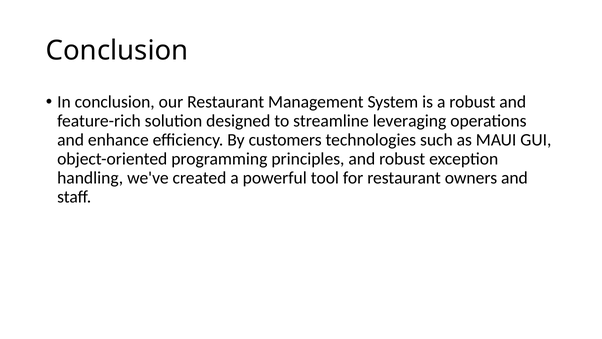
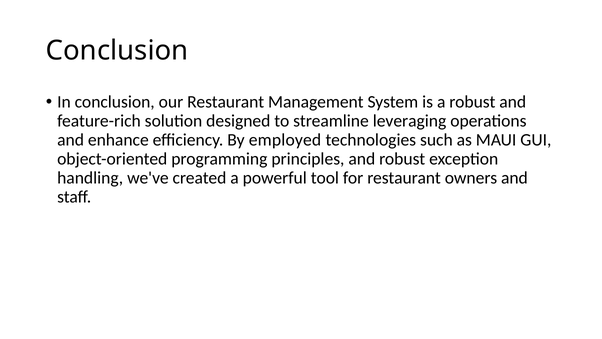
customers: customers -> employed (285, 140)
